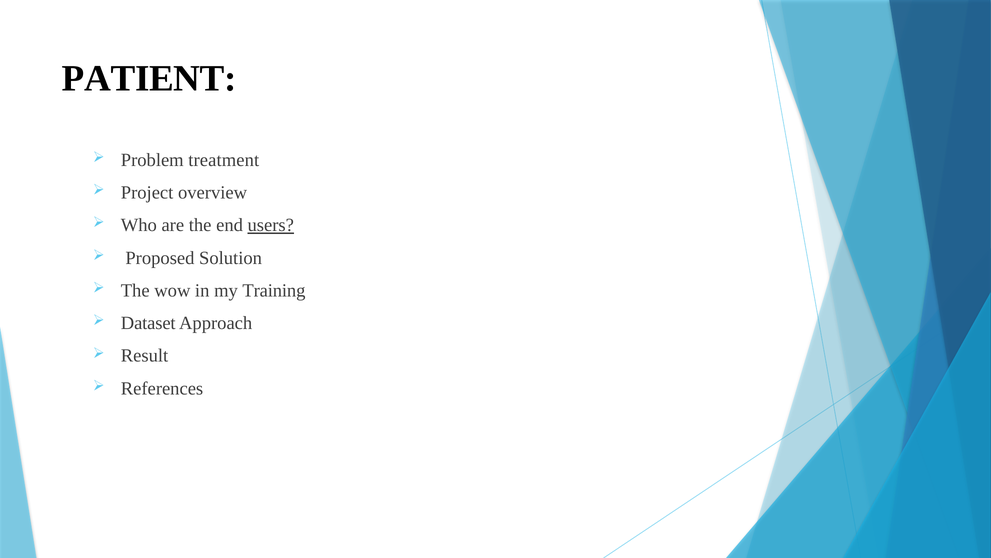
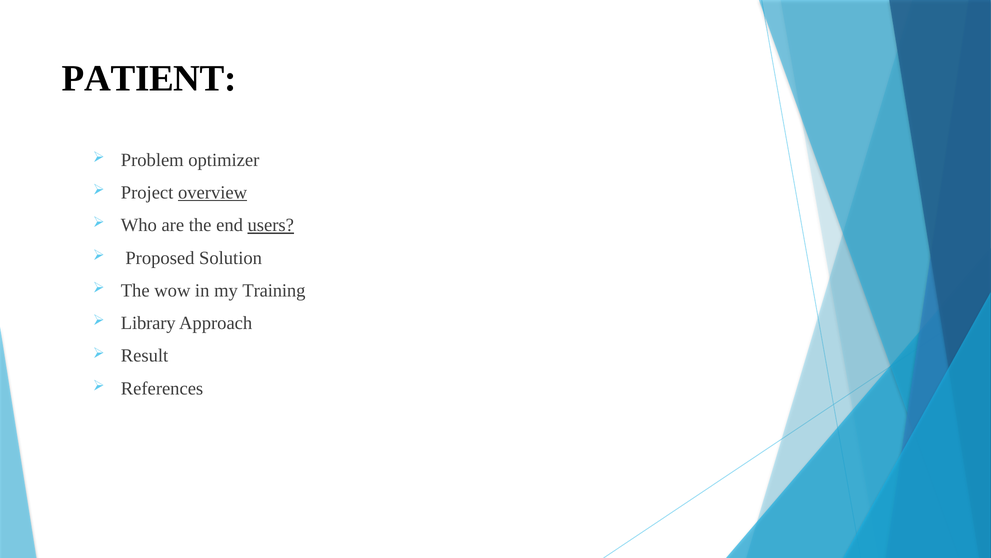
treatment: treatment -> optimizer (224, 160)
overview underline: none -> present (213, 192)
Dataset: Dataset -> Library (148, 323)
